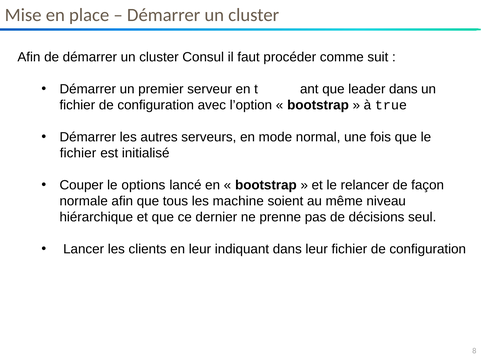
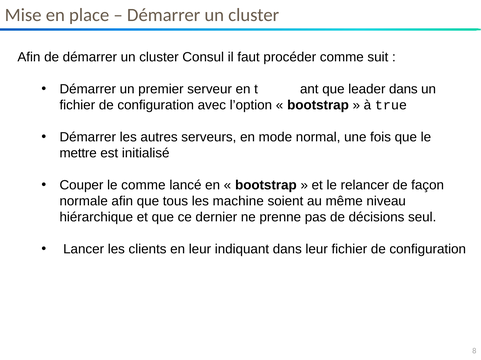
fichier: fichier -> mettre (78, 153)
le options: options -> comme (143, 186)
